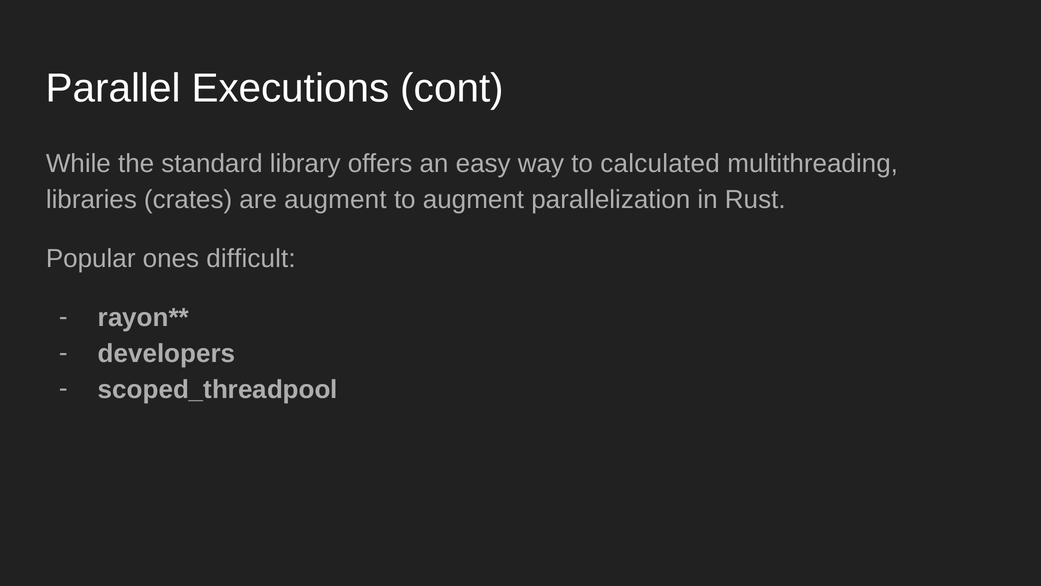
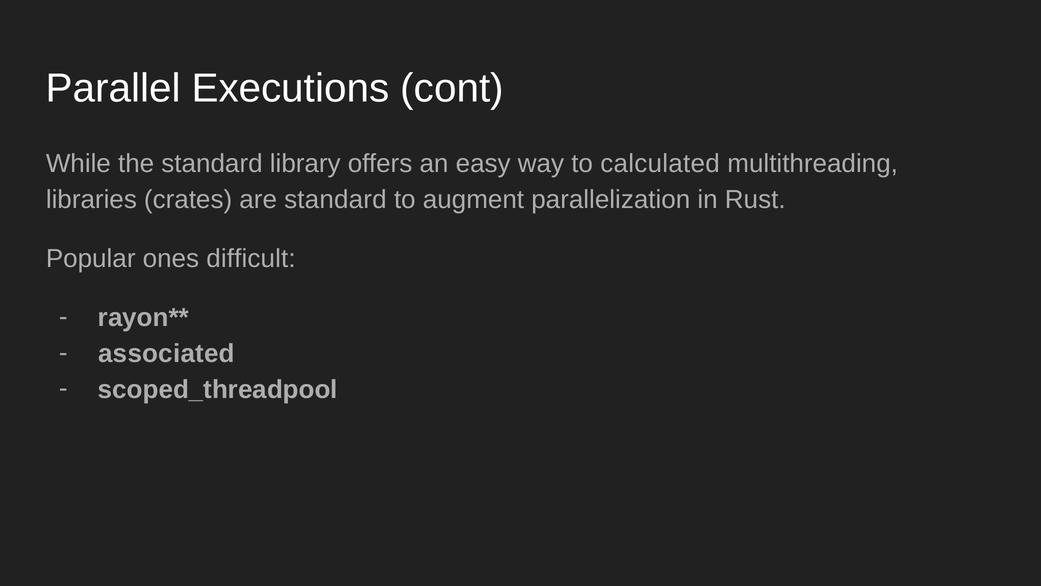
are augment: augment -> standard (335, 200)
developers: developers -> associated (166, 354)
